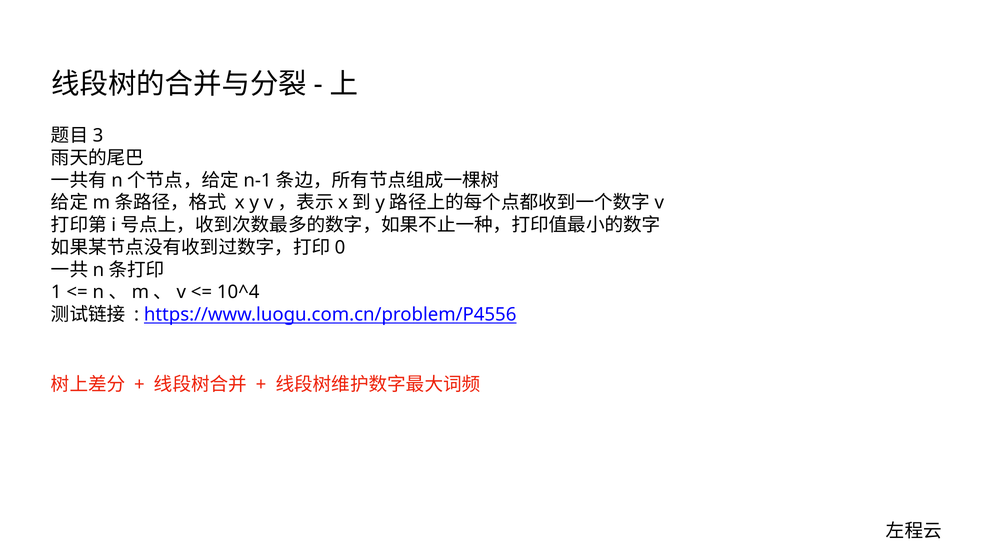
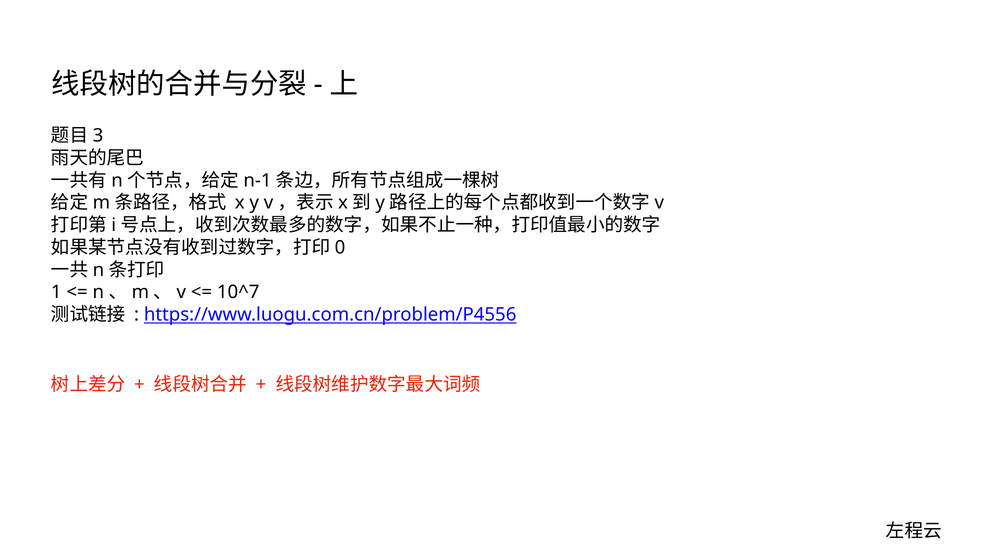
10^4: 10^4 -> 10^7 (238, 292)
